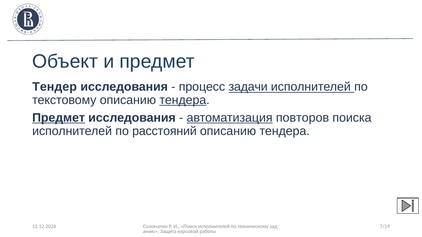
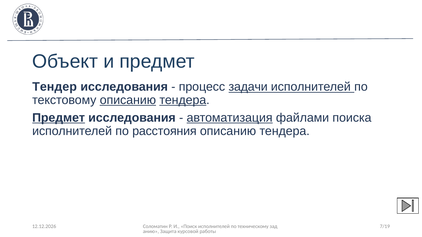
описанию underline: none -> present (128, 100)
повторов: повторов -> файлами (303, 118)
расстояний: расстояний -> расстояния (164, 131)
